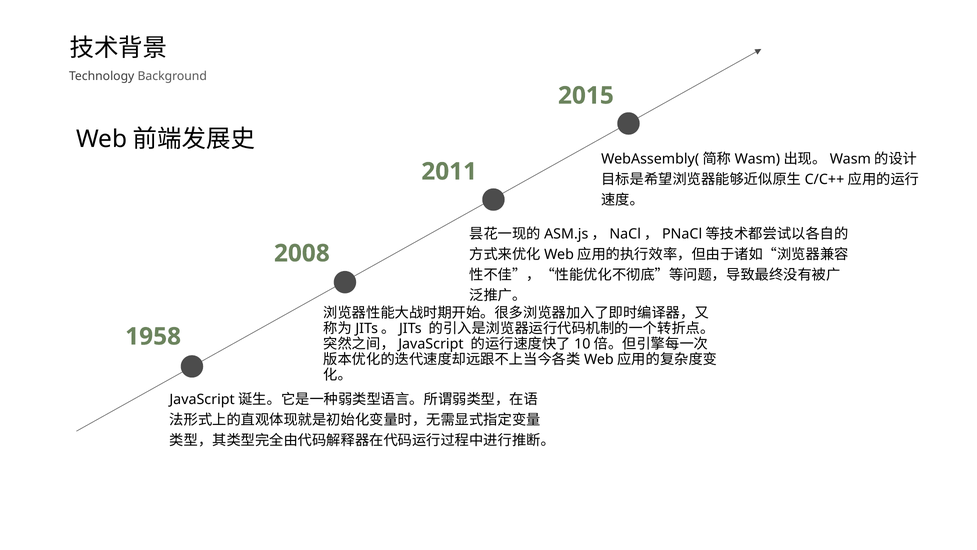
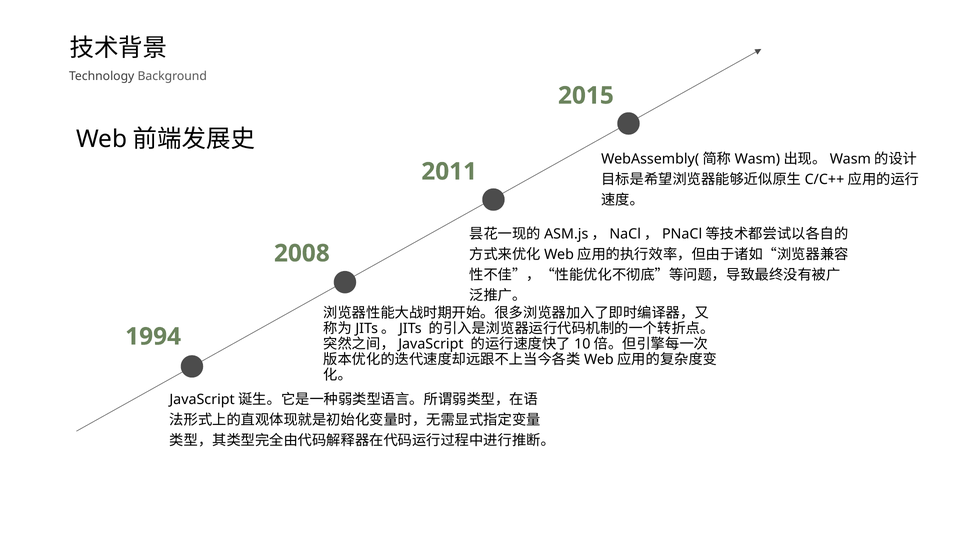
1958: 1958 -> 1994 (153, 336)
